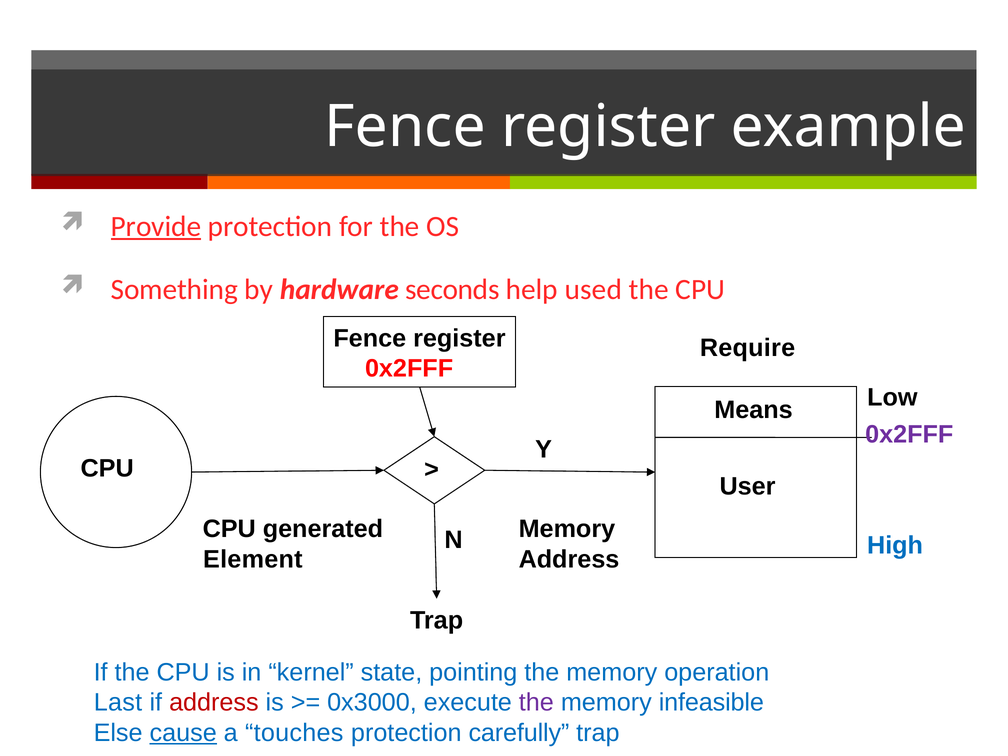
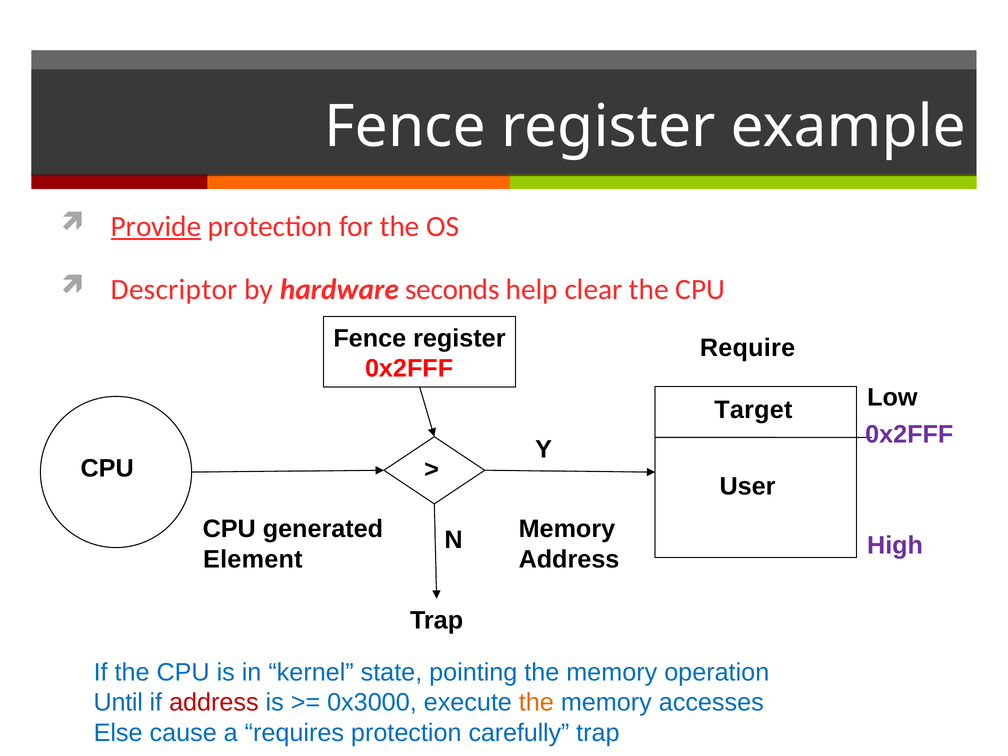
Something: Something -> Descriptor (174, 290)
used: used -> clear (593, 290)
Means: Means -> Target (753, 410)
High colour: blue -> purple (895, 545)
Last: Last -> Until (118, 703)
the colour: purple -> orange (536, 703)
infeasible: infeasible -> accesses (711, 703)
cause underline: present -> none (183, 733)
touches: touches -> requires (294, 733)
